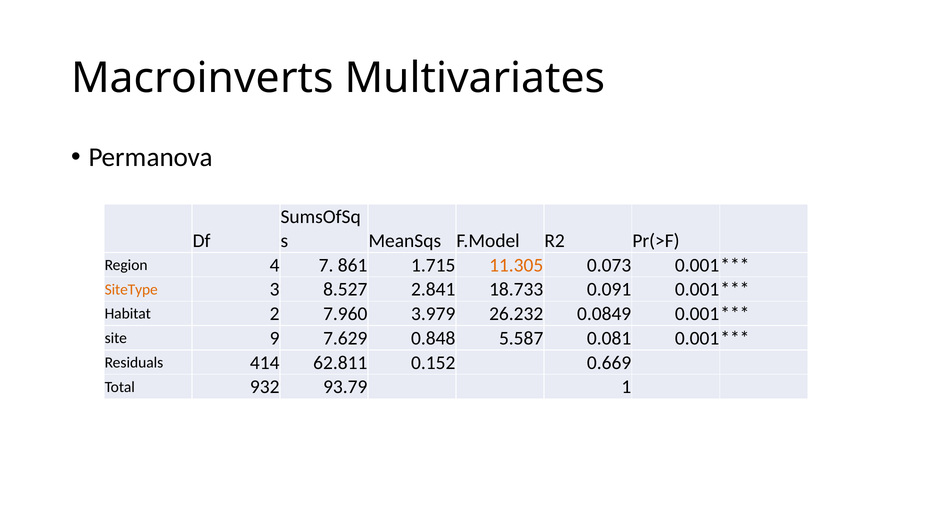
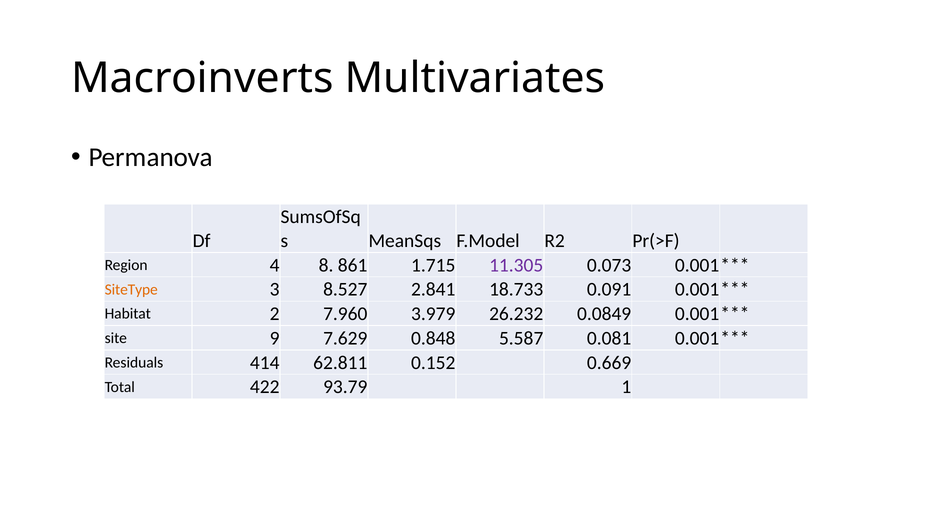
7: 7 -> 8 (326, 265)
11.305 colour: orange -> purple (516, 265)
932: 932 -> 422 (265, 387)
